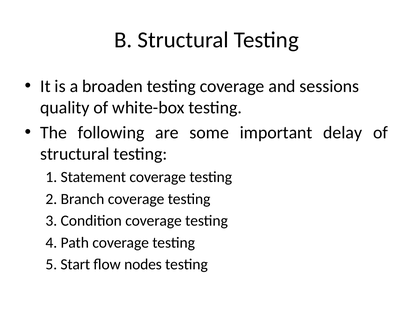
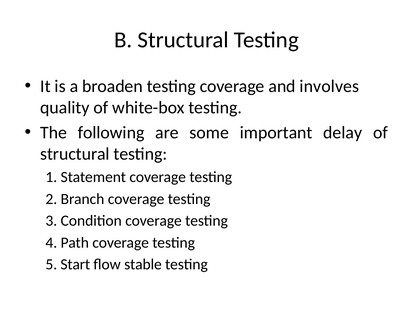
sessions: sessions -> involves (329, 86)
nodes: nodes -> stable (143, 264)
